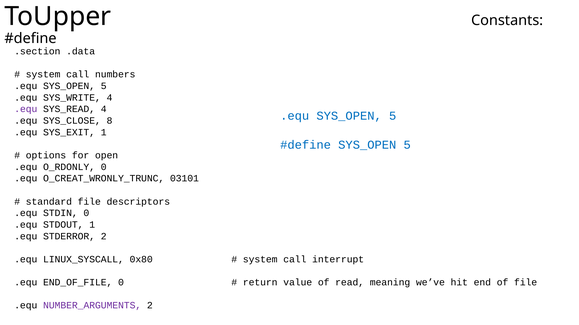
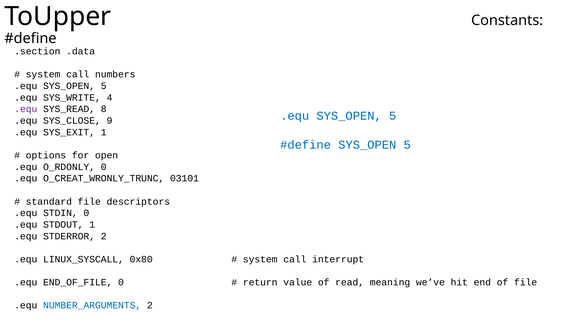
SYS_READ 4: 4 -> 8 (104, 109)
8: 8 -> 9 (109, 121)
NUMBER_ARGUMENTS colour: purple -> blue (92, 306)
